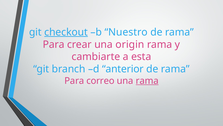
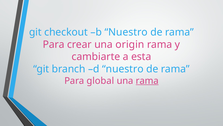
checkout underline: present -> none (66, 32)
d anterior: anterior -> nuestro (123, 69)
correo: correo -> global (100, 80)
